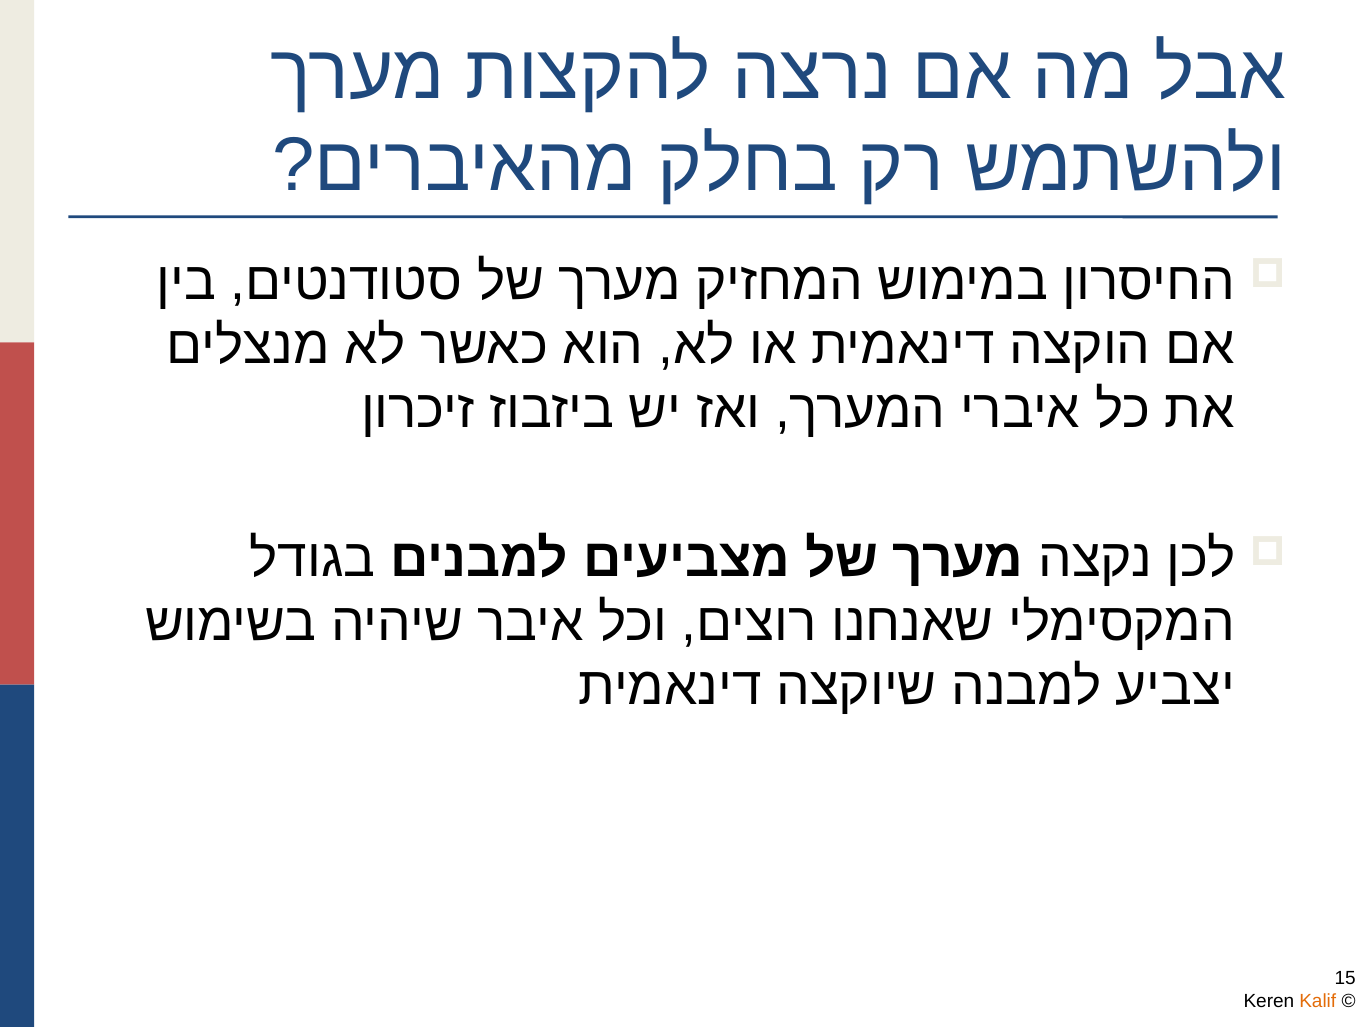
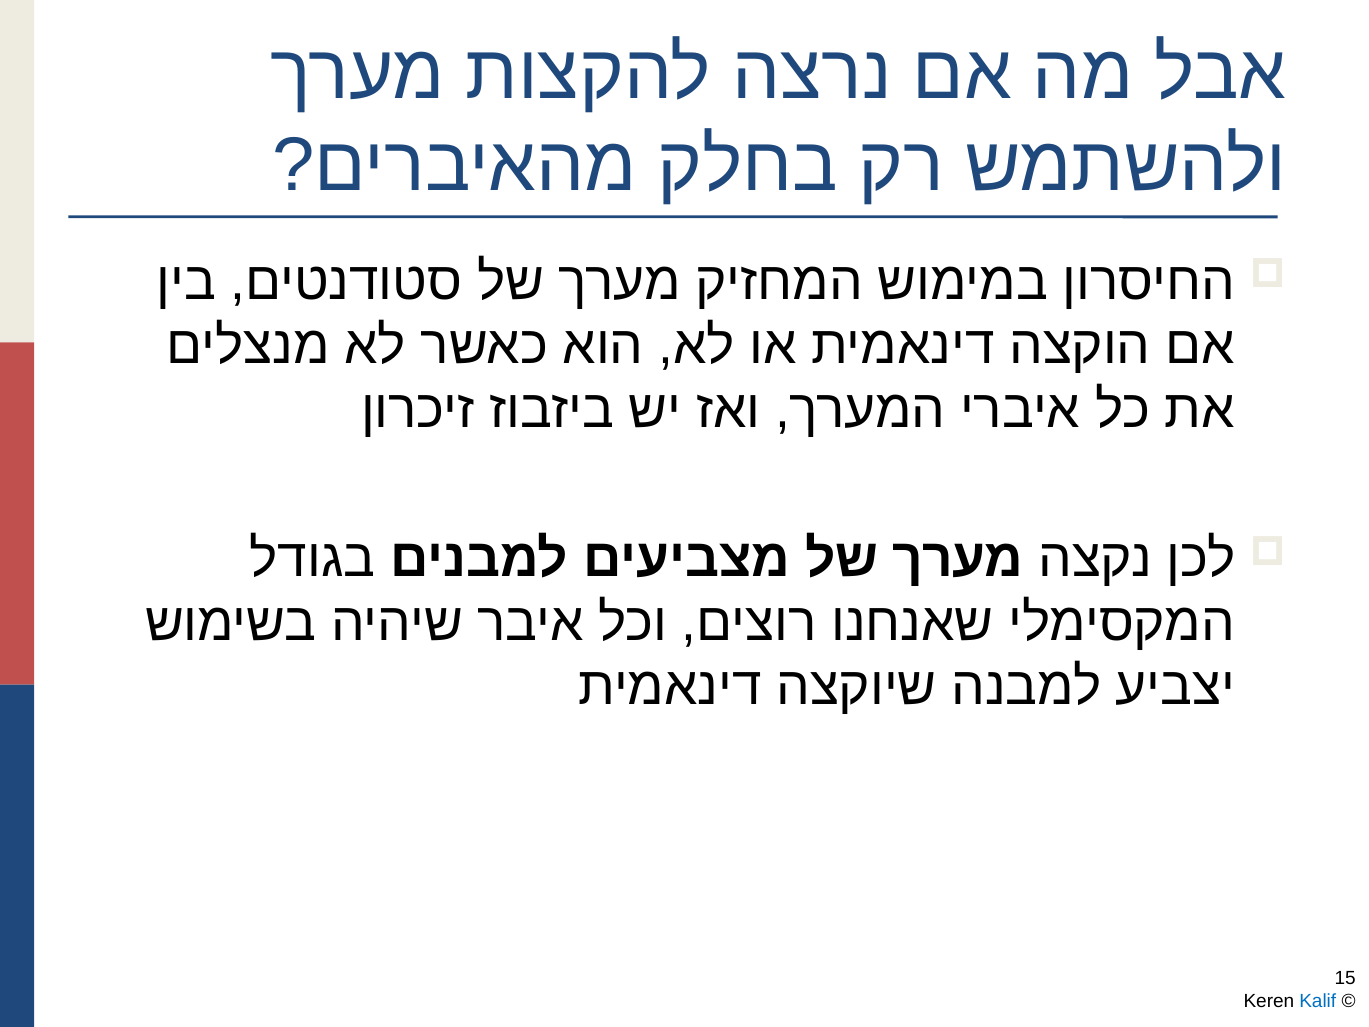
Kalif colour: orange -> blue (1318, 1001)
